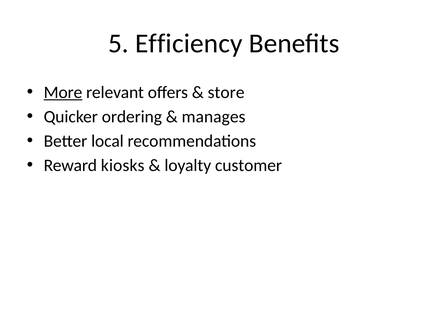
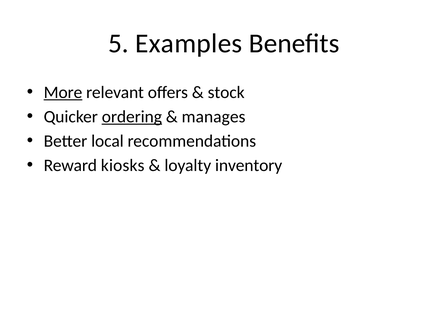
Efficiency: Efficiency -> Examples (189, 43)
store: store -> stock (226, 92)
ordering underline: none -> present (132, 117)
customer: customer -> inventory (249, 165)
